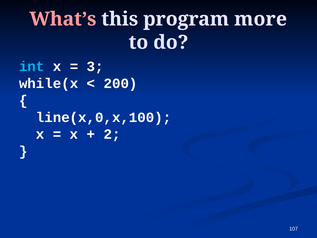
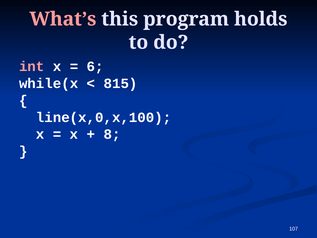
more: more -> holds (261, 19)
int colour: light blue -> pink (32, 67)
3: 3 -> 6 (95, 67)
200: 200 -> 815 (121, 83)
2: 2 -> 8 (112, 134)
